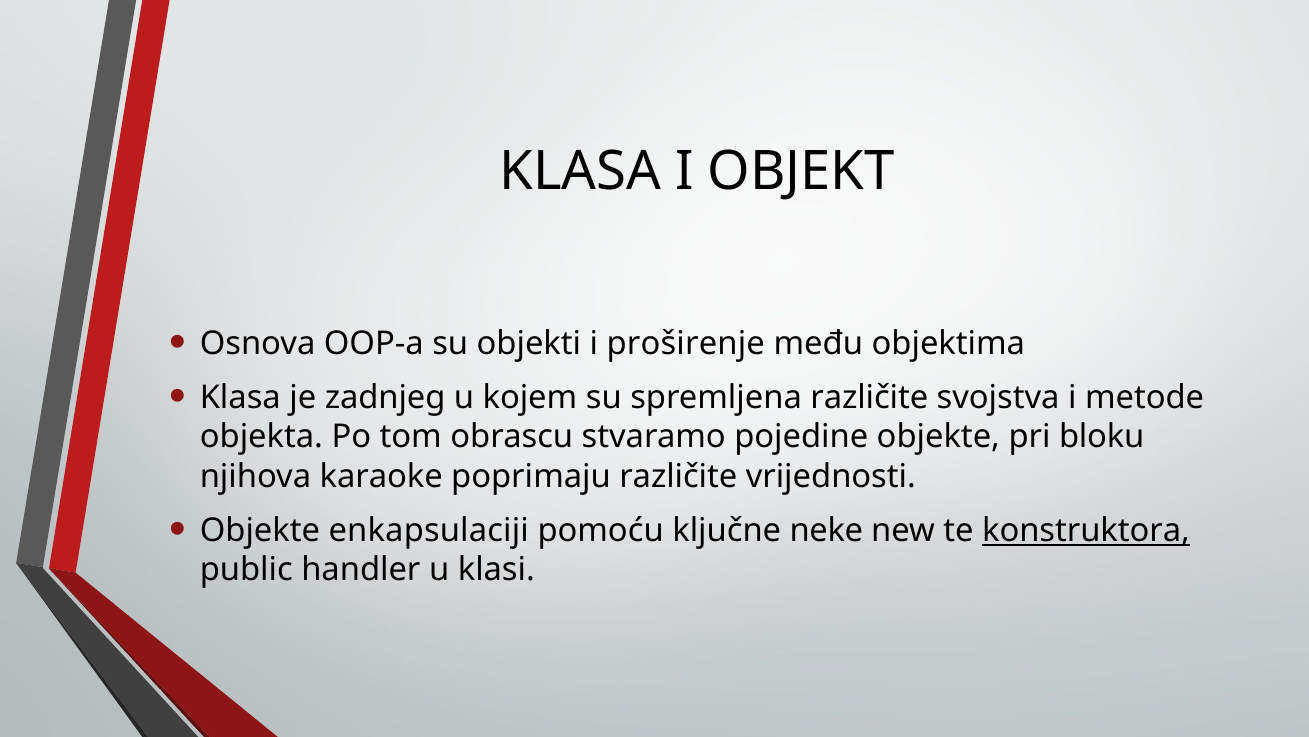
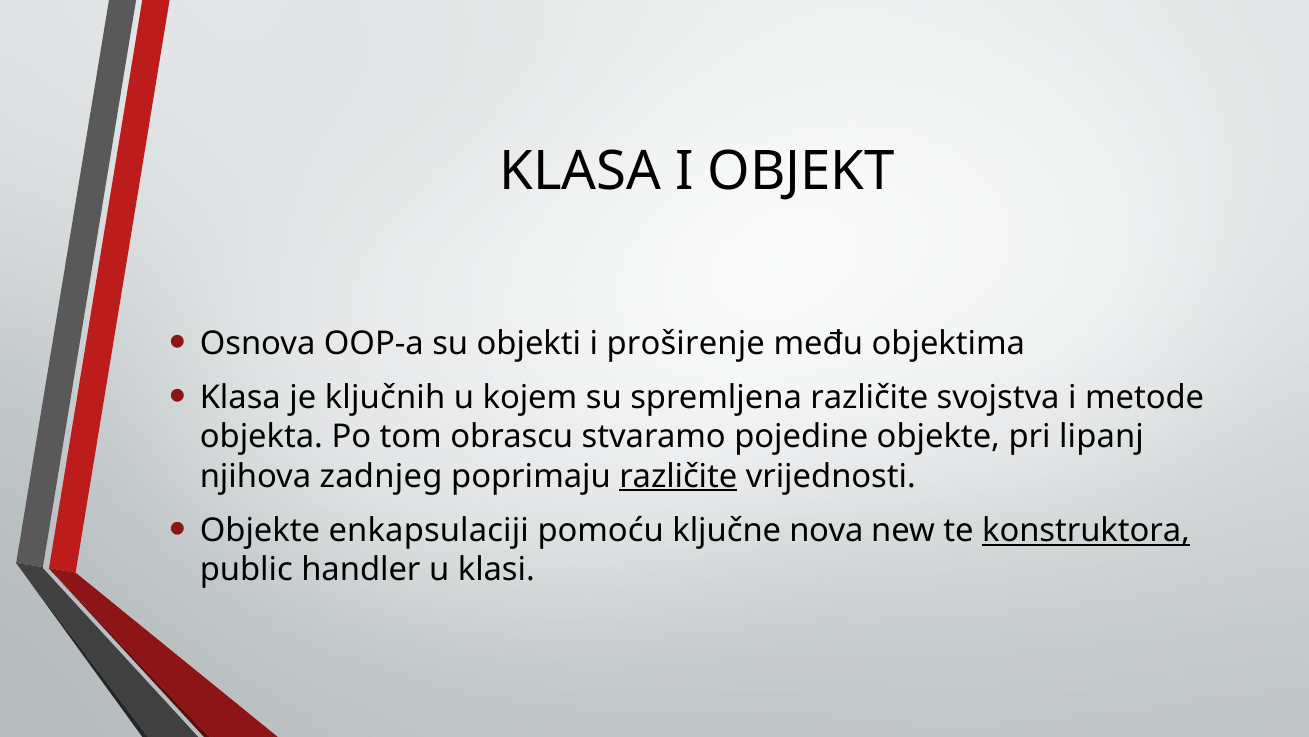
zadnjeg: zadnjeg -> ključnih (385, 397)
bloku: bloku -> lipanj (1101, 437)
karaoke: karaoke -> zadnjeg (381, 476)
različite underline: none -> present (678, 476)
neke: neke -> nova (826, 530)
